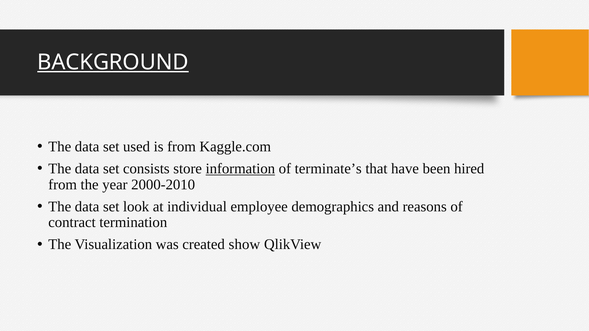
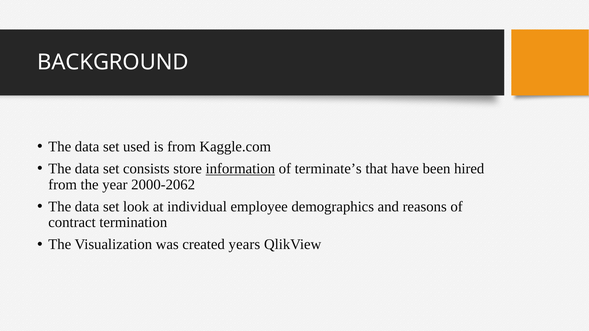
BACKGROUND underline: present -> none (113, 62)
2000-2010: 2000-2010 -> 2000-2062 (163, 185)
show: show -> years (244, 245)
